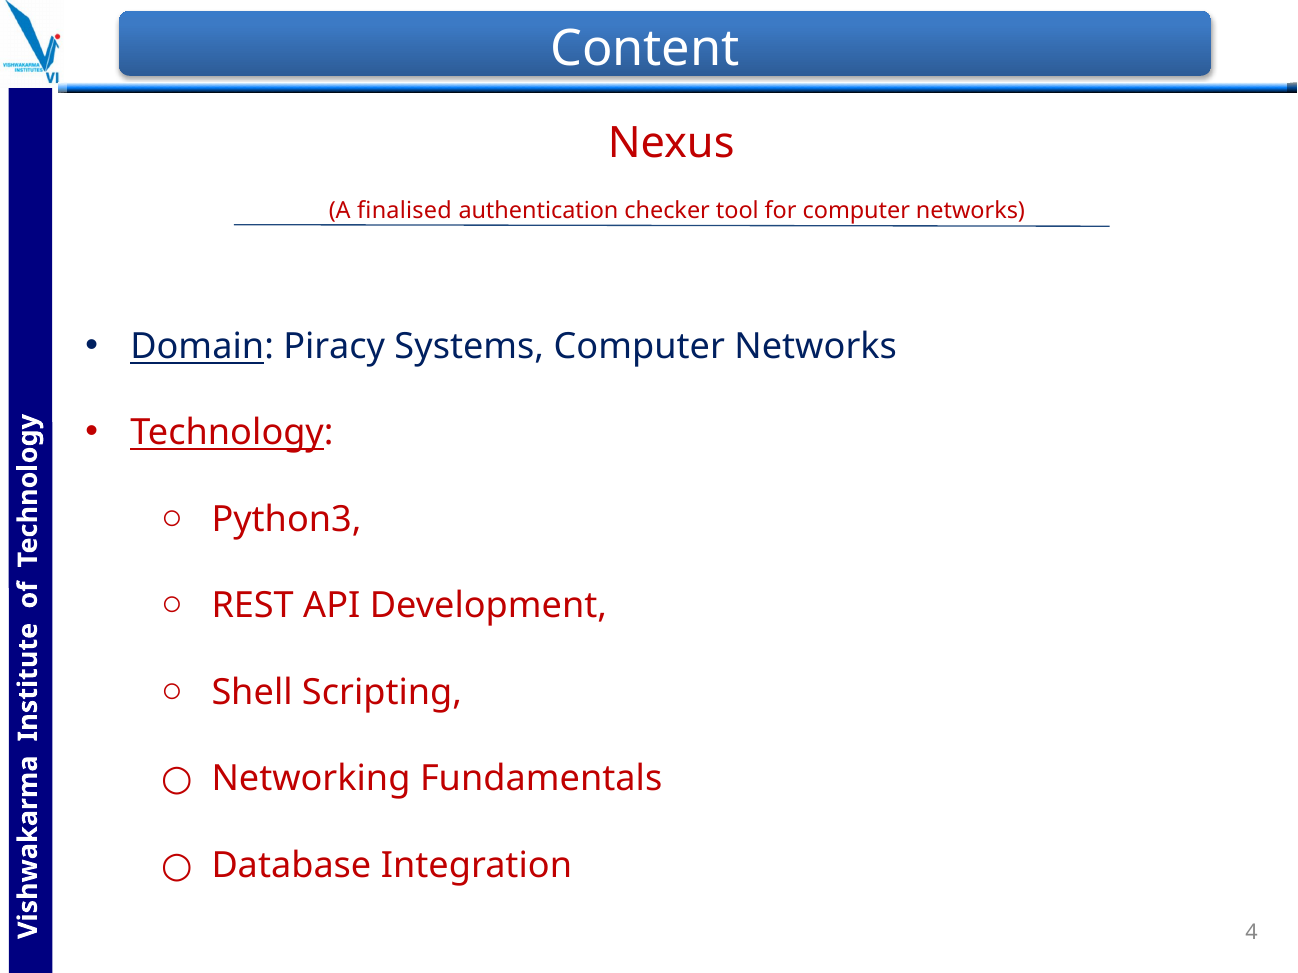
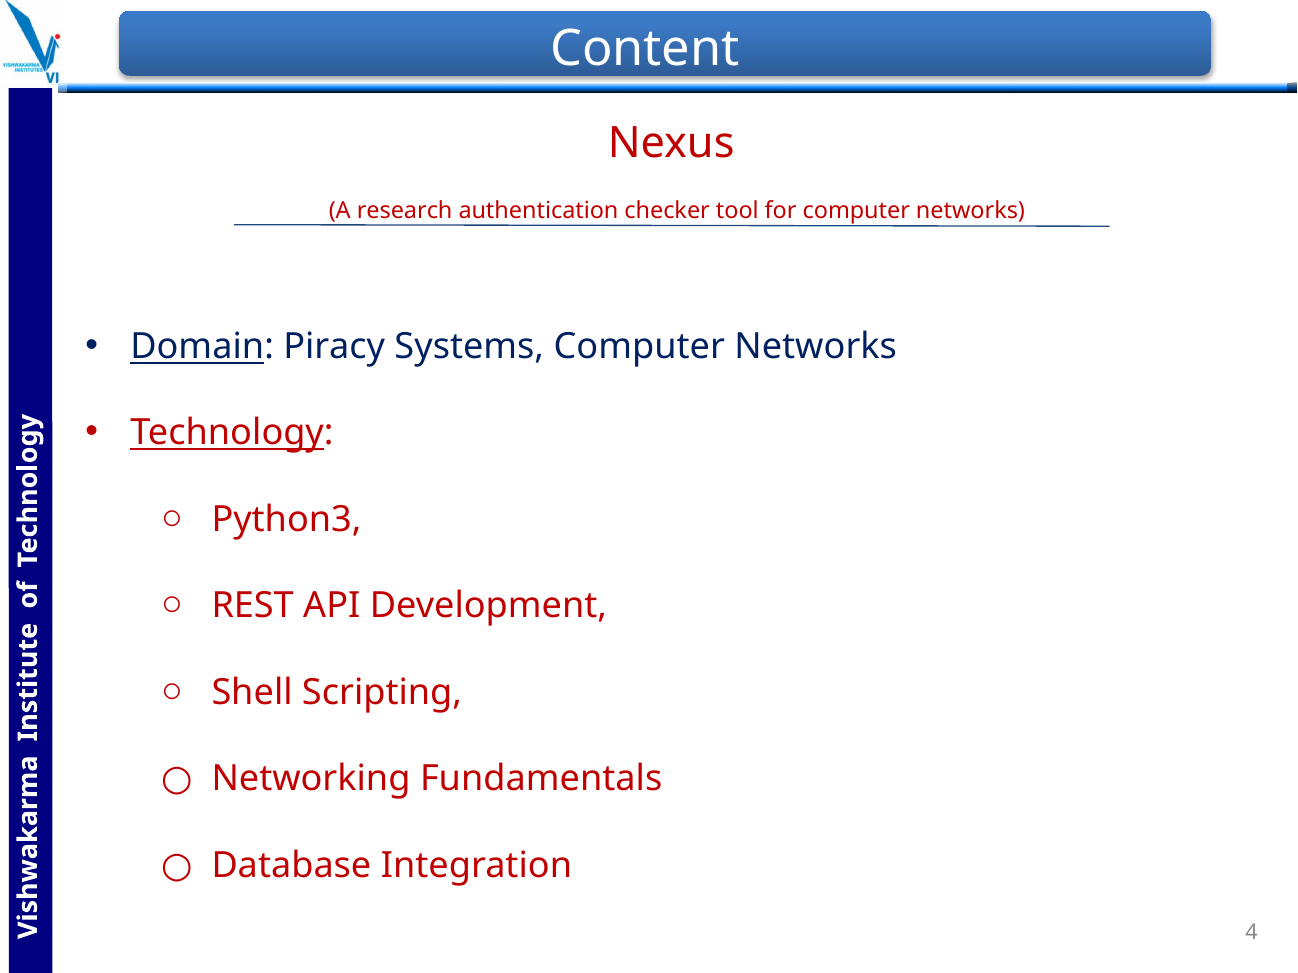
finalised: finalised -> research (405, 210)
